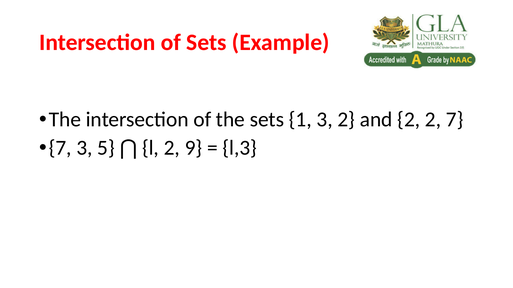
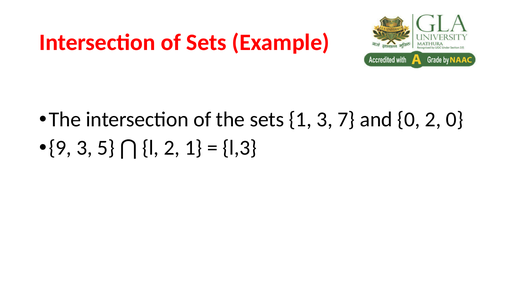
3 2: 2 -> 7 (346, 120)
and 2: 2 -> 0 (409, 120)
2 7: 7 -> 0 (455, 120)
7: 7 -> 9 (60, 148)
2 9: 9 -> 1 (193, 148)
